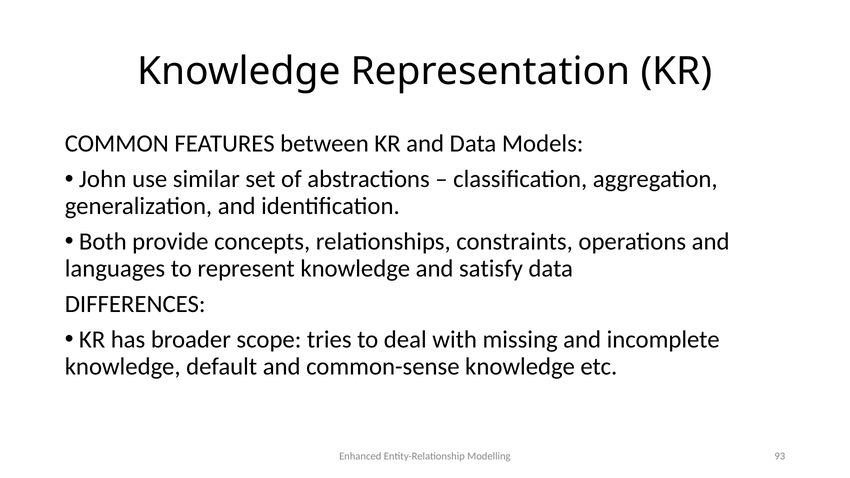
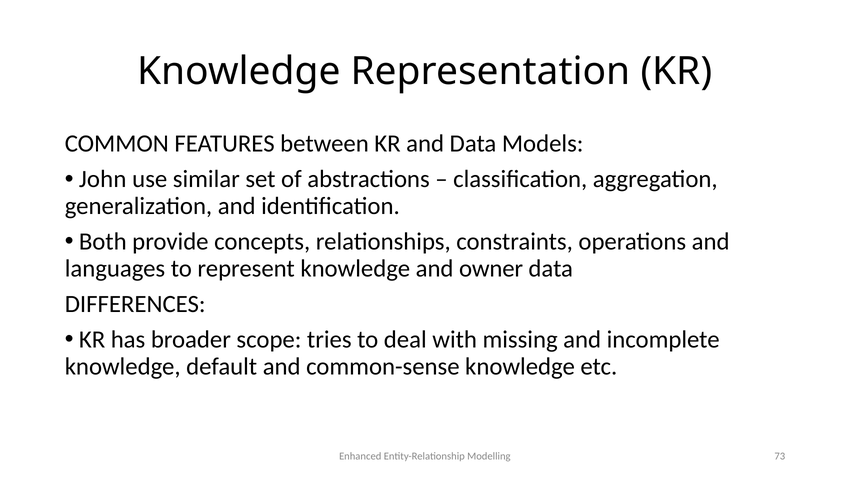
satisfy: satisfy -> owner (491, 269)
93: 93 -> 73 (780, 456)
